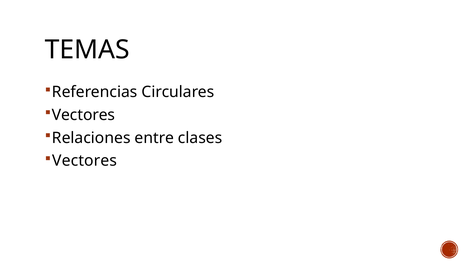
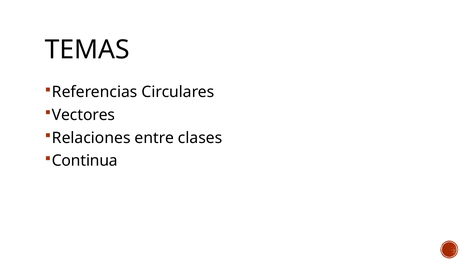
Vectores: Vectores -> Continua (85, 161)
